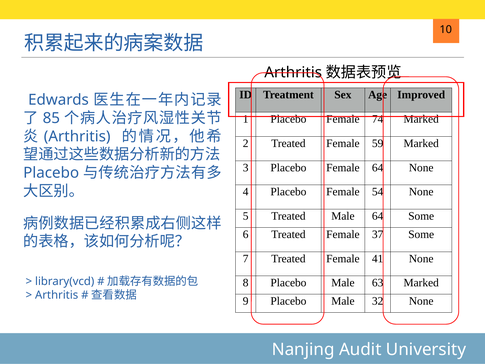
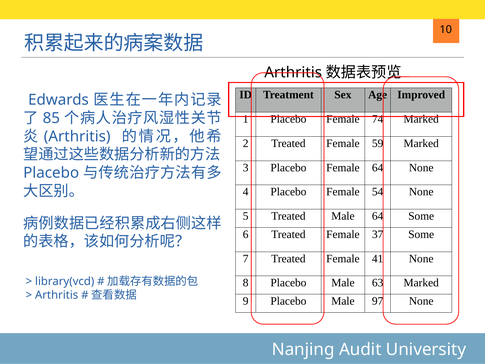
32: 32 -> 97 (378, 301)
